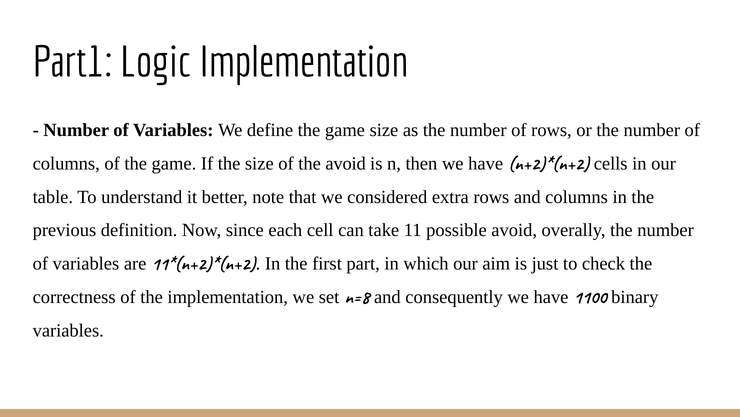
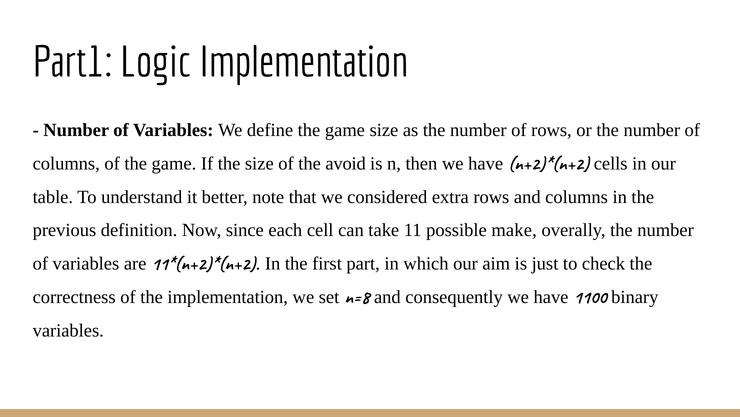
possible avoid: avoid -> make (514, 230)
